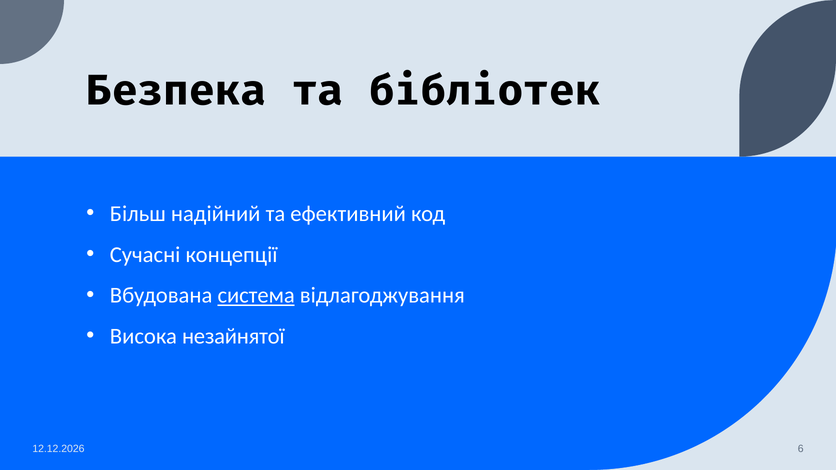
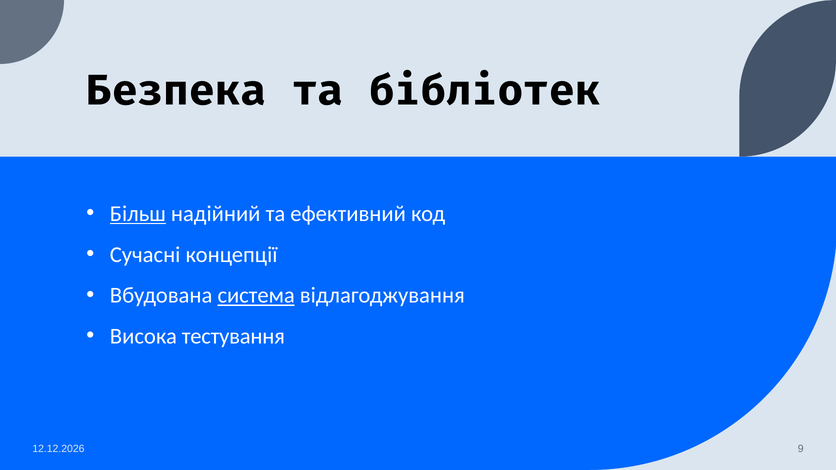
Більш underline: none -> present (138, 214)
незайнятої: незайнятої -> тестування (233, 336)
6: 6 -> 9 (801, 449)
